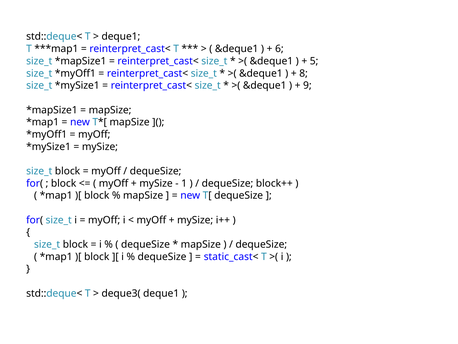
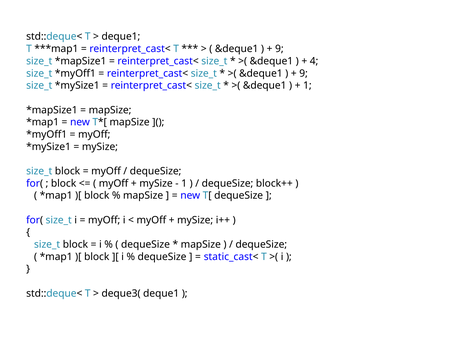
6: 6 -> 9 (279, 49)
5: 5 -> 4 (314, 61)
8: 8 -> 9 (304, 73)
9: 9 -> 1 (307, 85)
